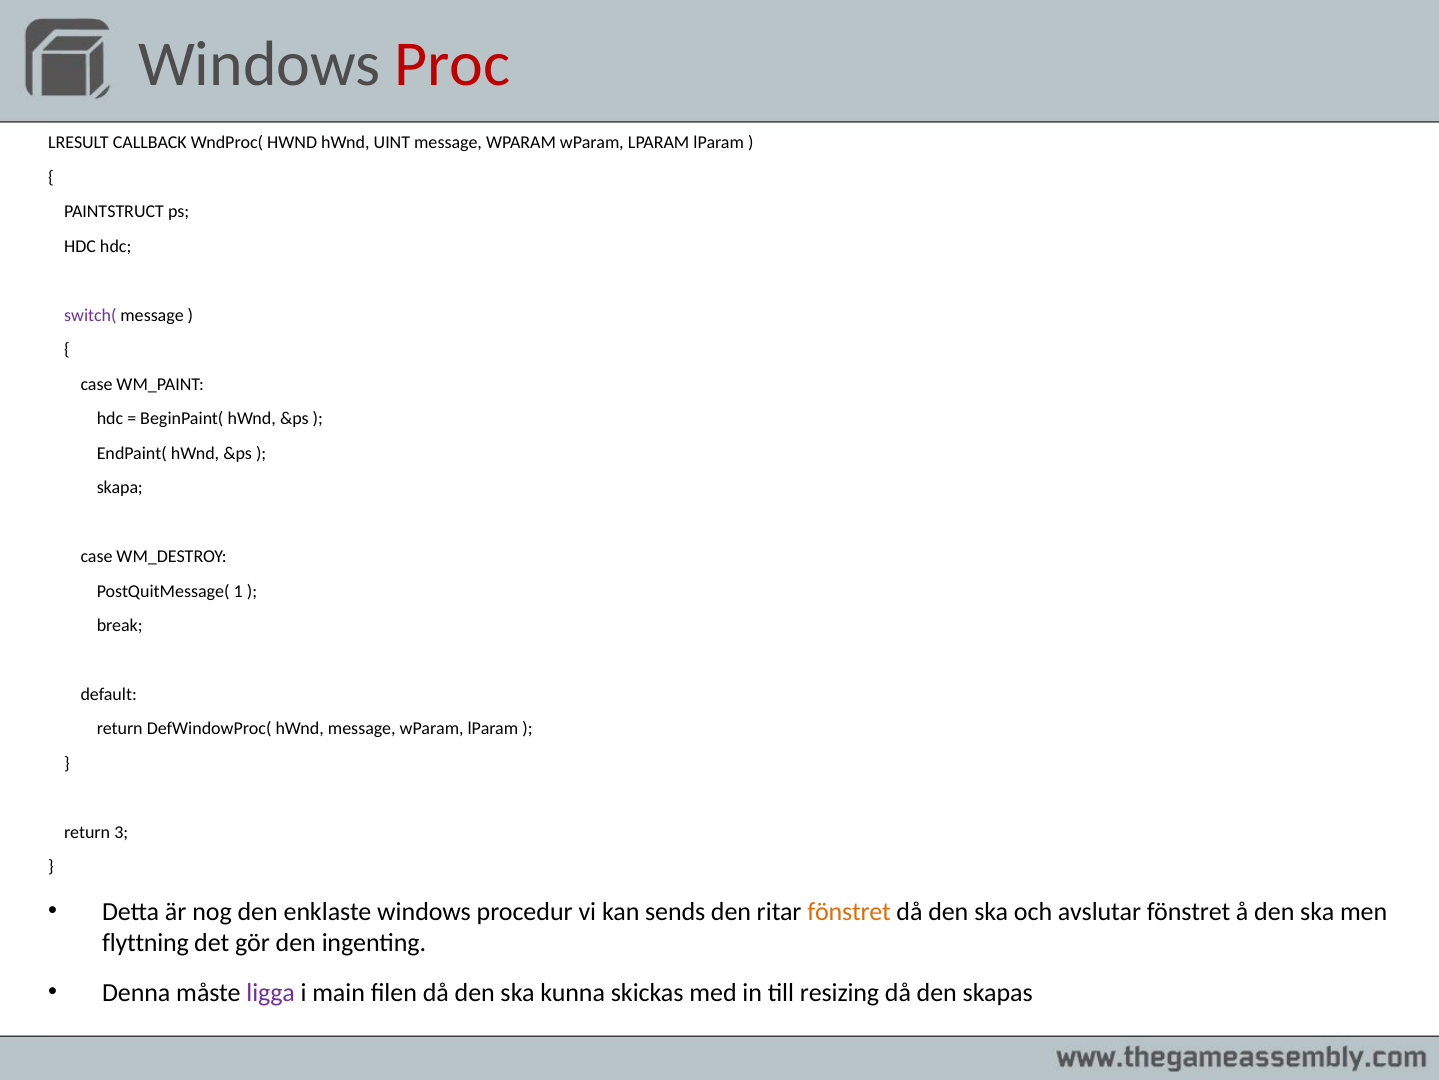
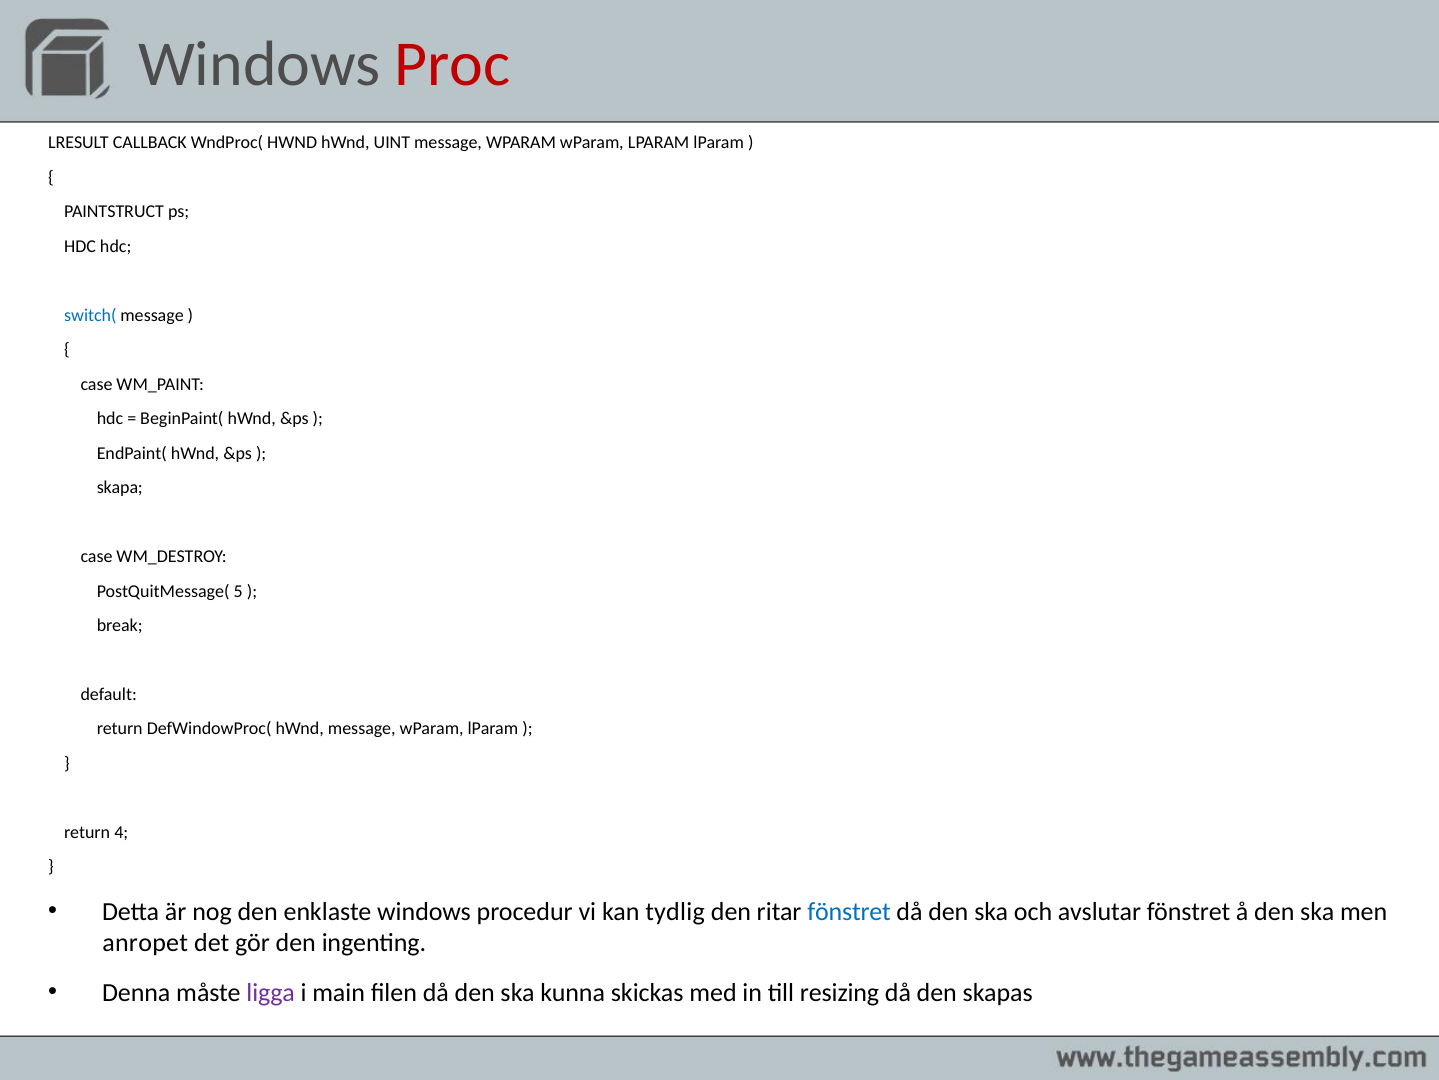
switch( colour: purple -> blue (90, 315)
1: 1 -> 5 (238, 591)
3: 3 -> 4 (121, 832)
sends: sends -> tydlig (675, 911)
fönstret colour: orange -> blue (849, 911)
flyttning: flyttning -> anropet (145, 943)
